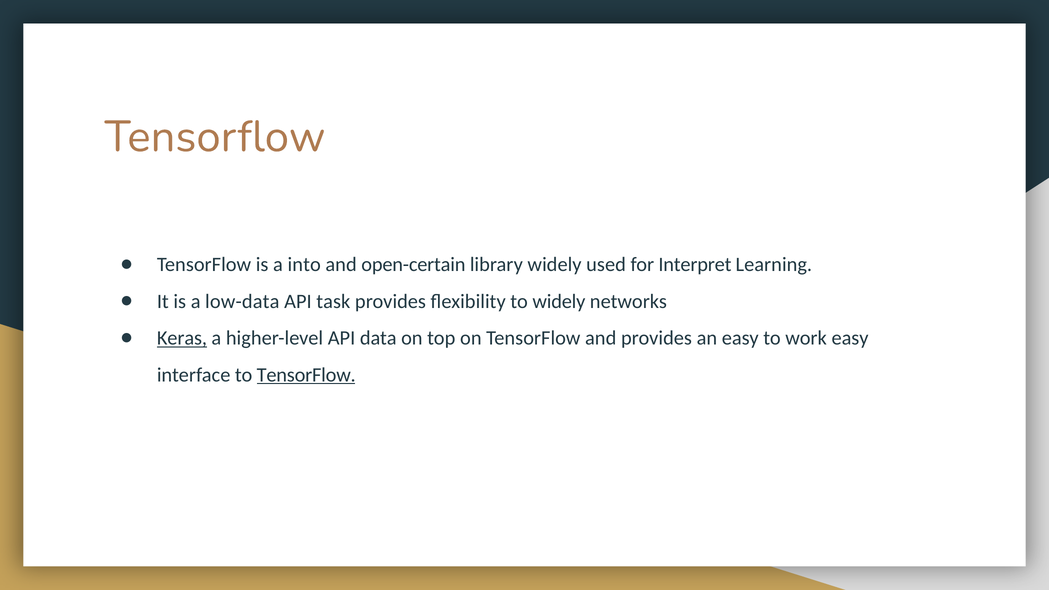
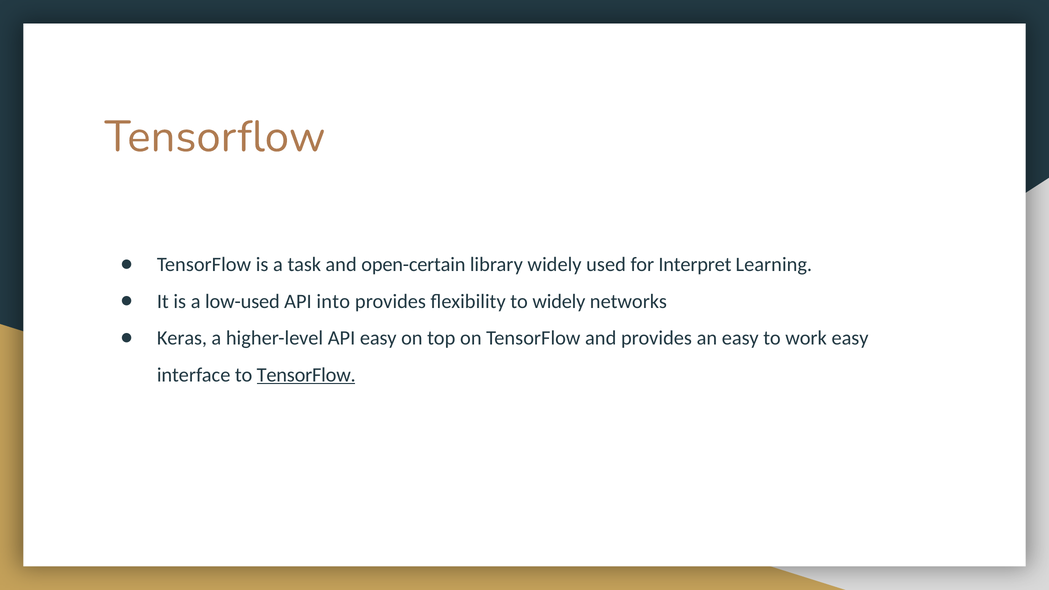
into: into -> task (304, 265)
low-data: low-data -> low-used (242, 301)
task: task -> into (333, 301)
Keras underline: present -> none (182, 338)
API data: data -> easy (378, 338)
